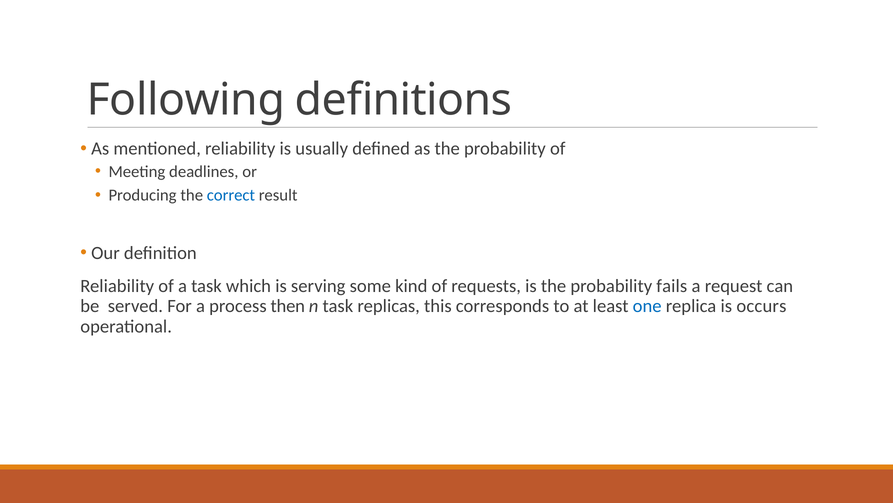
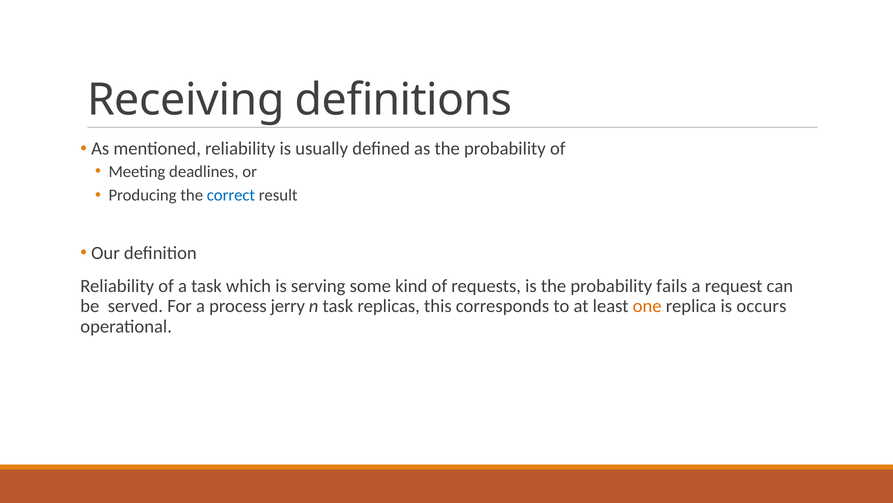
Following: Following -> Receiving (186, 100)
then: then -> jerry (288, 306)
one colour: blue -> orange (647, 306)
